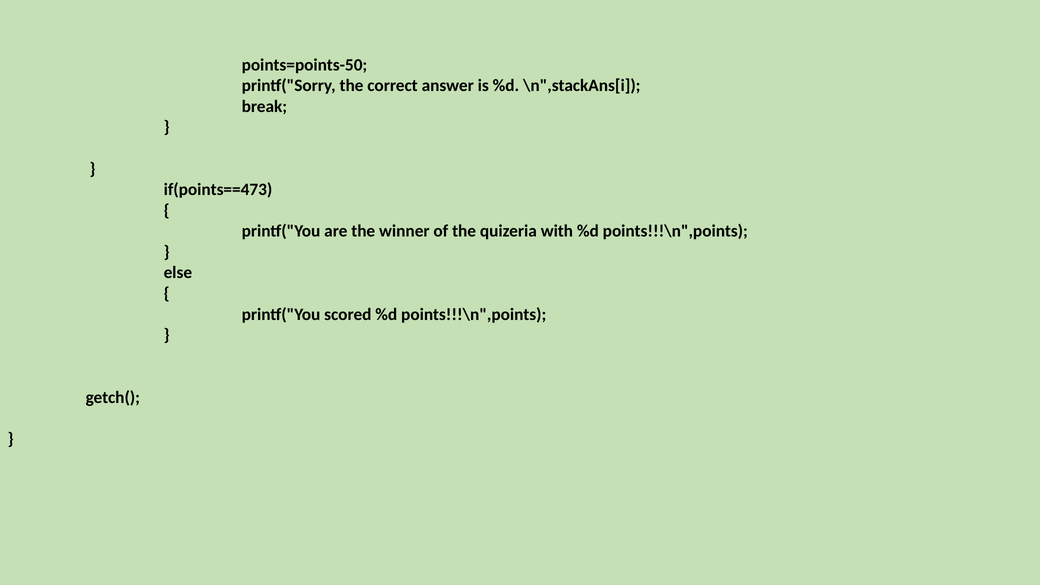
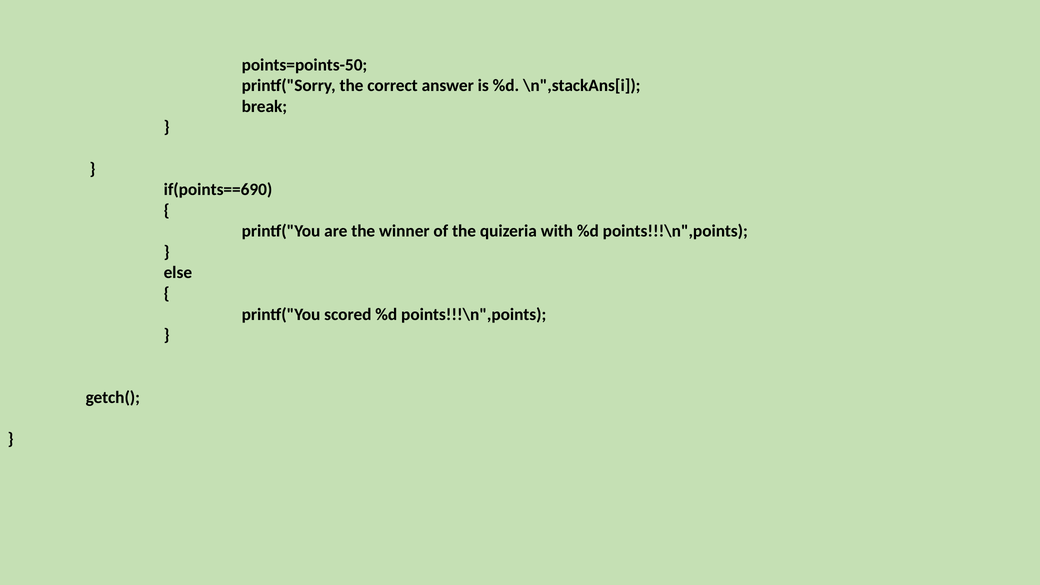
if(points==473: if(points==473 -> if(points==690 (218, 190)
